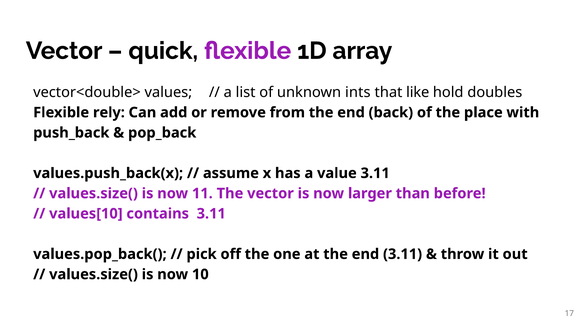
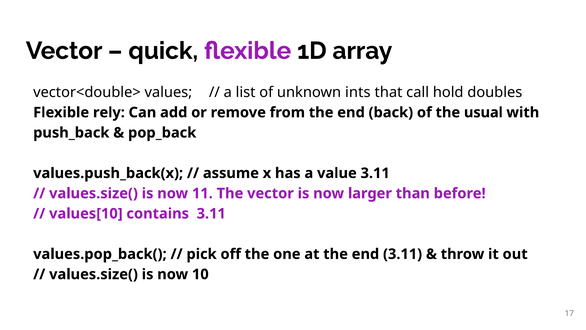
like: like -> call (418, 92)
place: place -> usual (483, 112)
